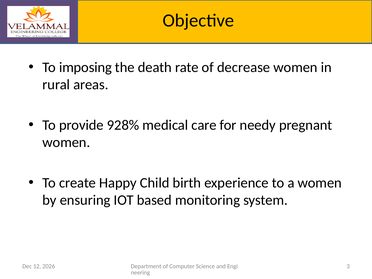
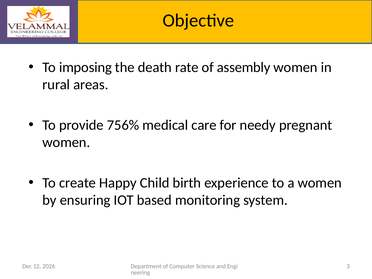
decrease: decrease -> assembly (244, 67)
928%: 928% -> 756% (123, 125)
